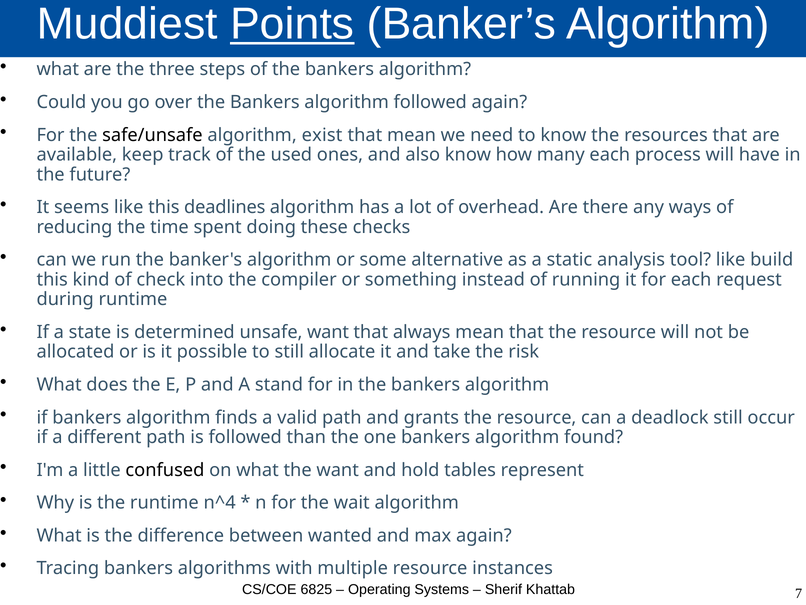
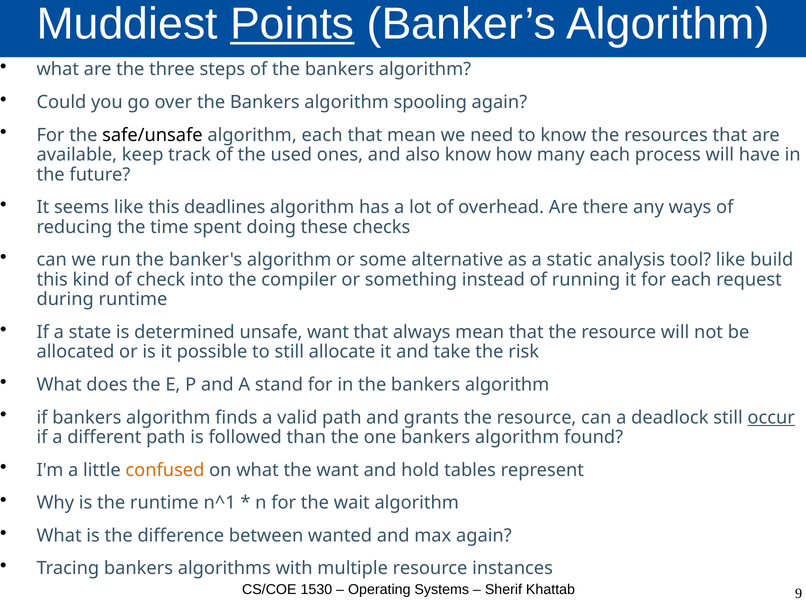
algorithm followed: followed -> spooling (430, 102)
algorithm exist: exist -> each (322, 135)
occur underline: none -> present (771, 417)
confused colour: black -> orange (165, 470)
n^4: n^4 -> n^1 (220, 502)
6825: 6825 -> 1530 (316, 589)
7: 7 -> 9 (799, 593)
